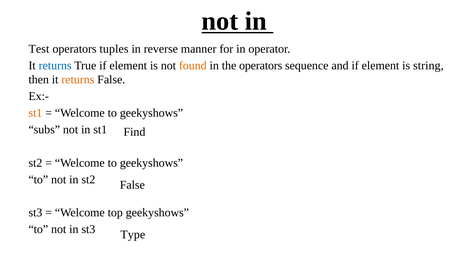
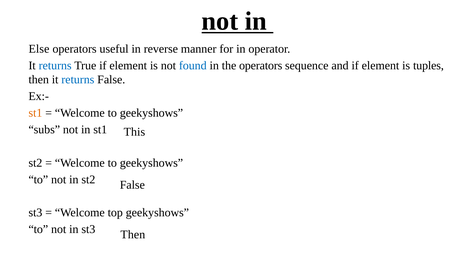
Test: Test -> Else (39, 49)
tuples: tuples -> useful (114, 49)
found colour: orange -> blue (193, 66)
string: string -> tuples (428, 66)
returns colour: orange -> blue (78, 80)
Find: Find -> This (134, 132)
Type: Type -> Then (133, 235)
